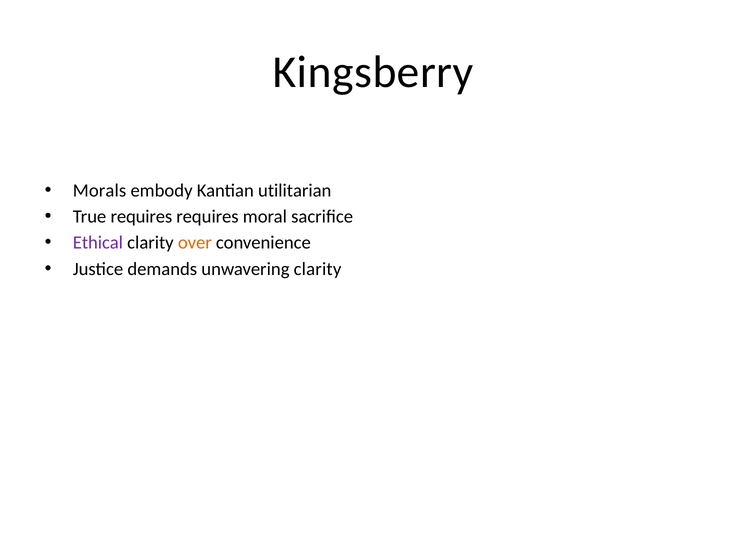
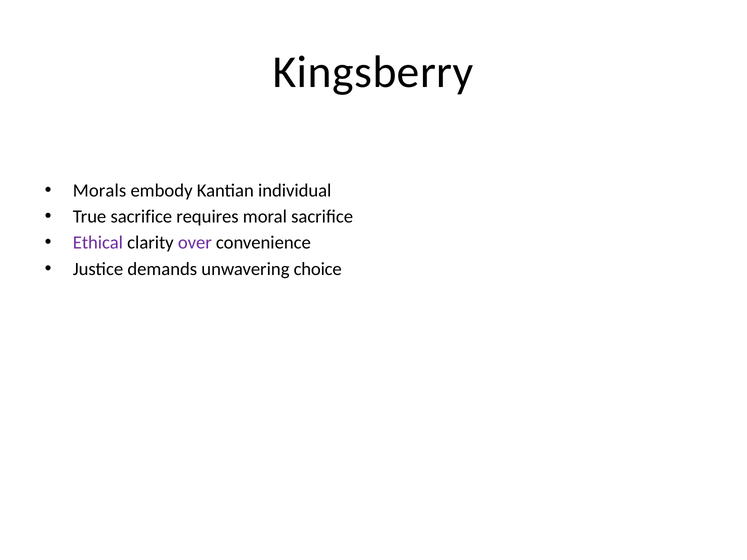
utilitarian: utilitarian -> individual (295, 191)
True requires: requires -> sacrifice (141, 217)
over colour: orange -> purple (195, 243)
unwavering clarity: clarity -> choice (318, 269)
